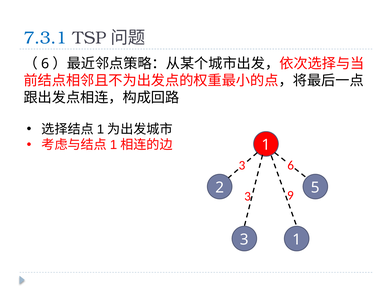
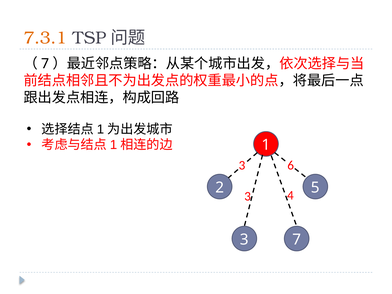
7.3.1 colour: blue -> orange (45, 38)
6: 6 -> 7 (45, 64)
9: 9 -> 4 (290, 195)
3 1: 1 -> 7 (297, 240)
